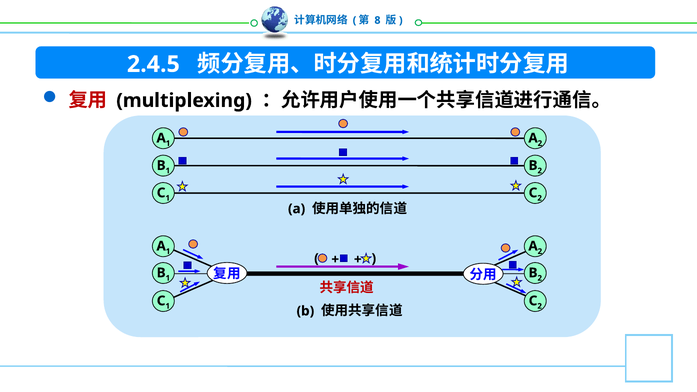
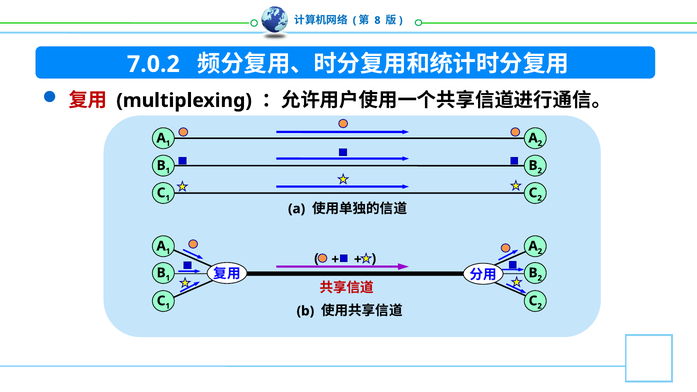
2.4.5: 2.4.5 -> 7.0.2 (153, 64)
